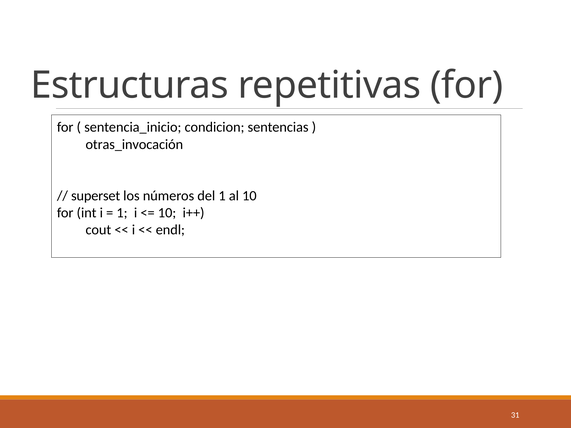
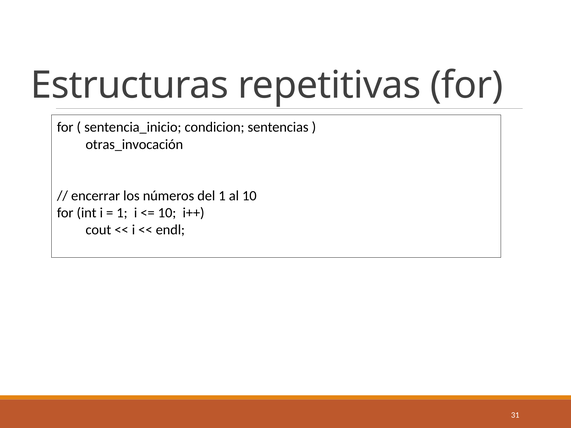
superset: superset -> encerrar (96, 196)
